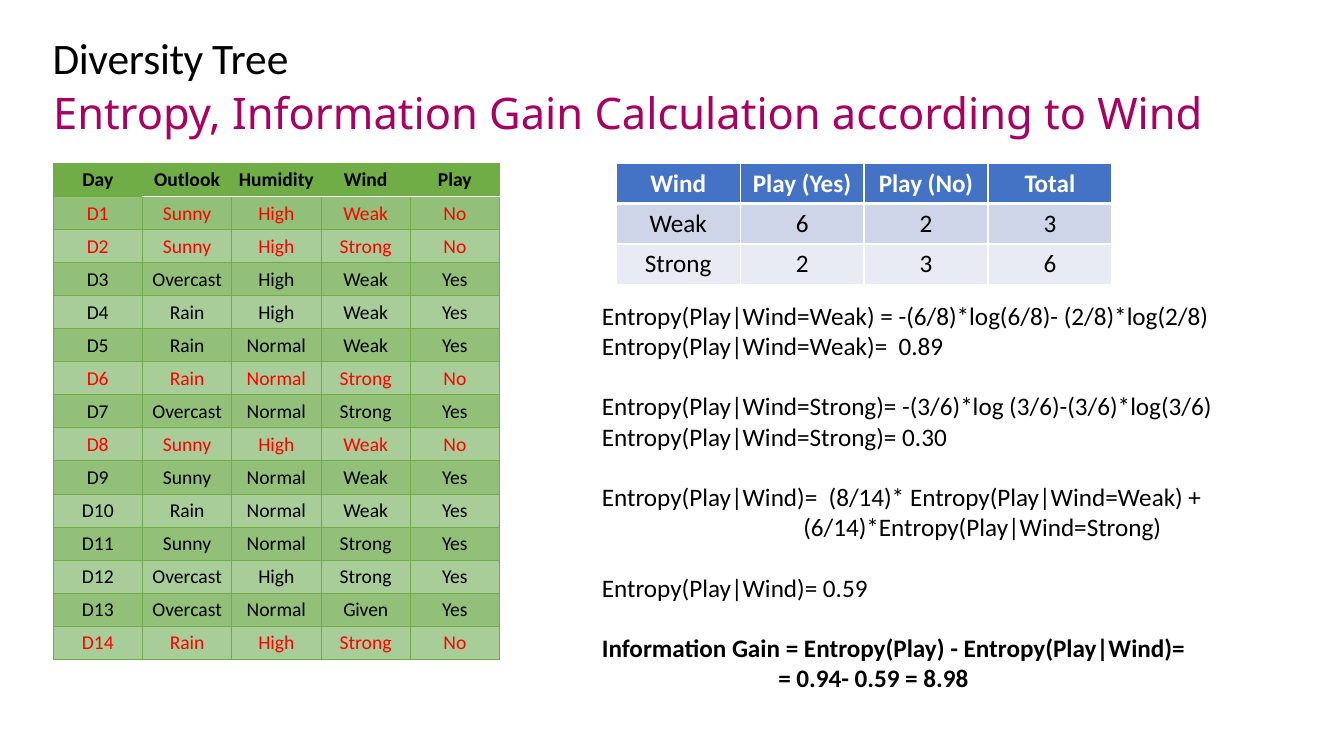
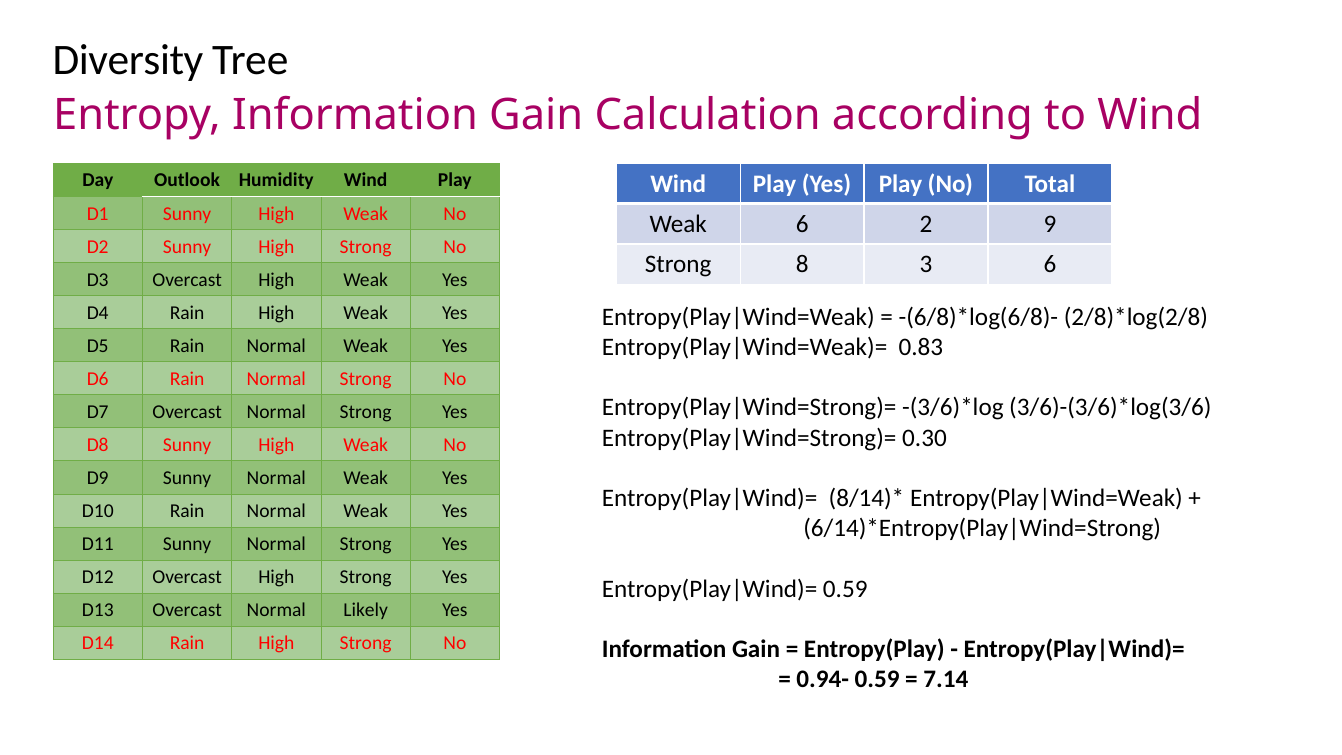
6 2 3: 3 -> 9 (1050, 224)
Strong 2: 2 -> 8 (802, 265)
0.89: 0.89 -> 0.83 (921, 347)
Given: Given -> Likely (366, 610)
8.98: 8.98 -> 7.14 (946, 679)
